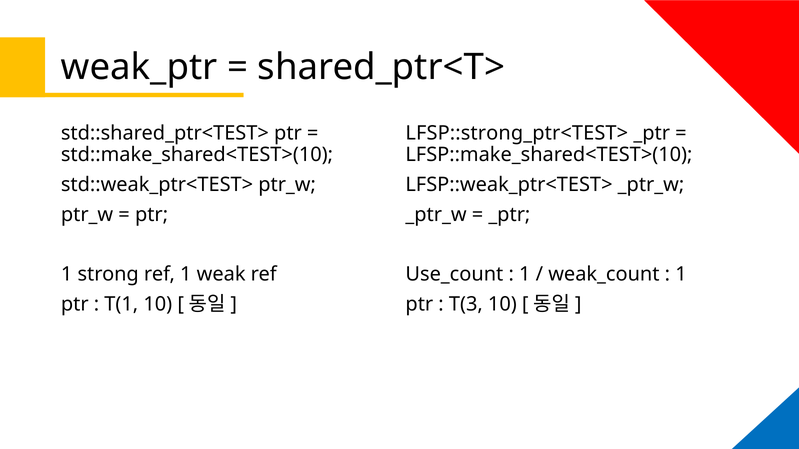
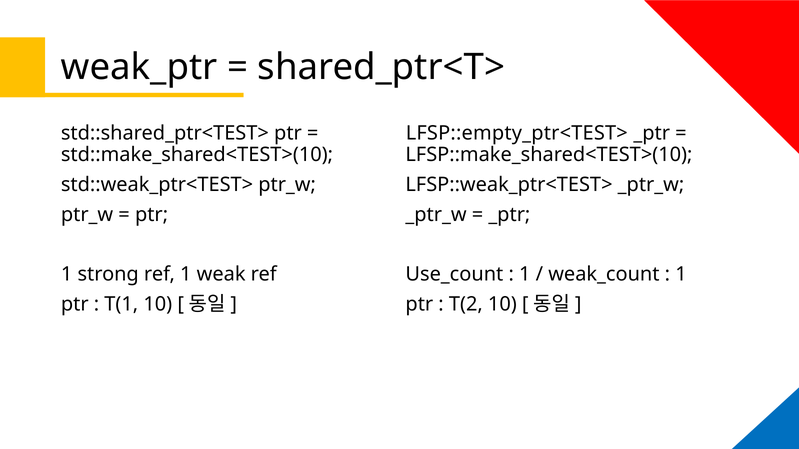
LFSP::strong_ptr<TEST>: LFSP::strong_ptr<TEST> -> LFSP::empty_ptr<TEST> (517, 133)
T(3: T(3 -> T(2 (466, 304)
